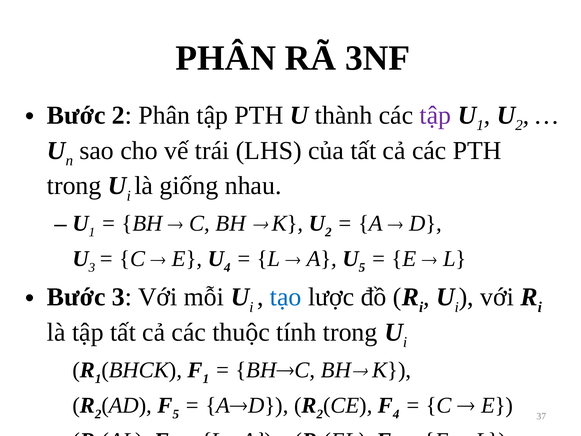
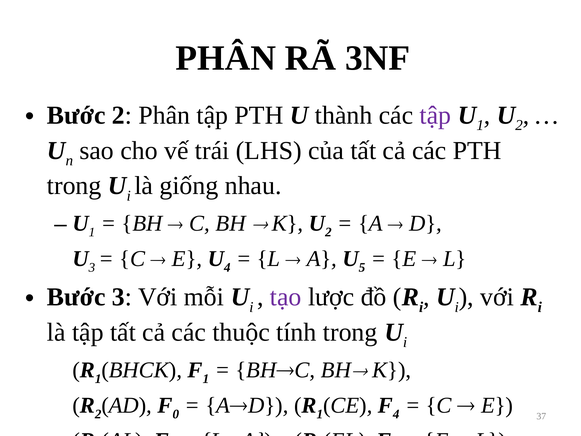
tạo colour: blue -> purple (286, 297)
5: 5 -> 0 (176, 414)
2: 2 -> 1 (320, 414)
